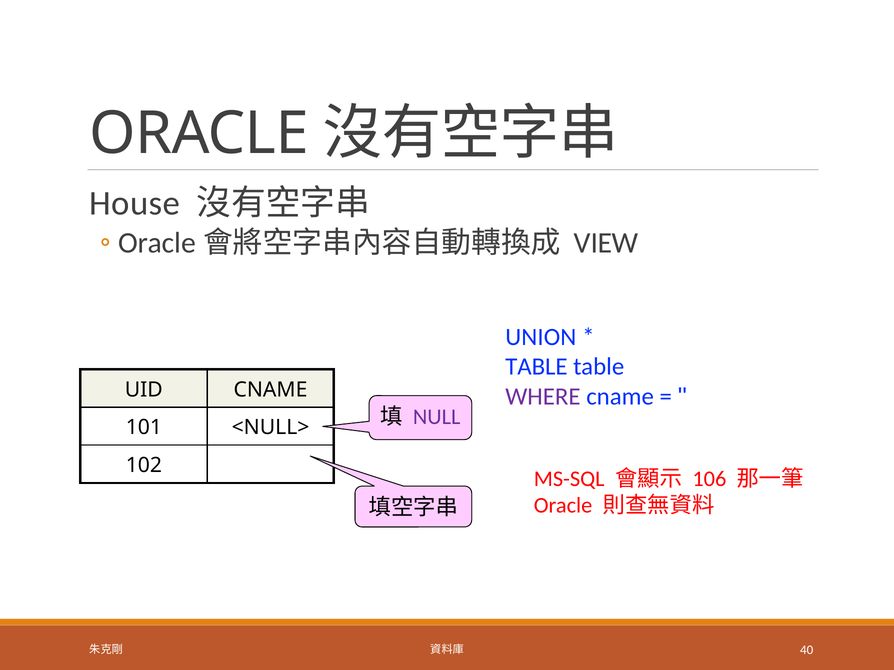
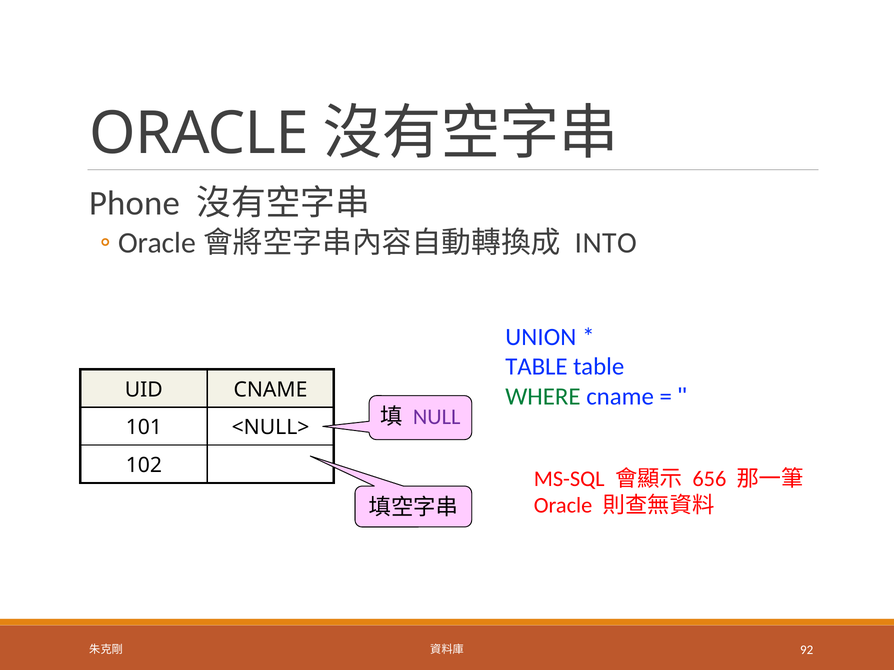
House: House -> Phone (135, 203)
VIEW: VIEW -> INTO (606, 243)
WHERE colour: purple -> green (543, 397)
106: 106 -> 656 (709, 479)
40: 40 -> 92 (807, 650)
